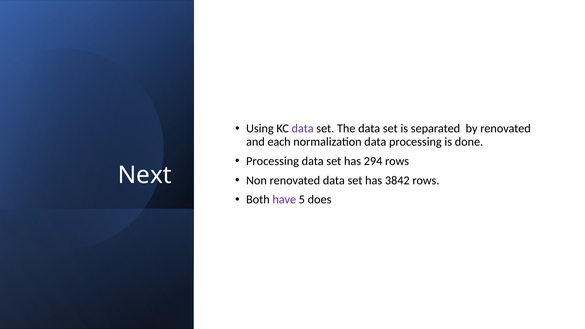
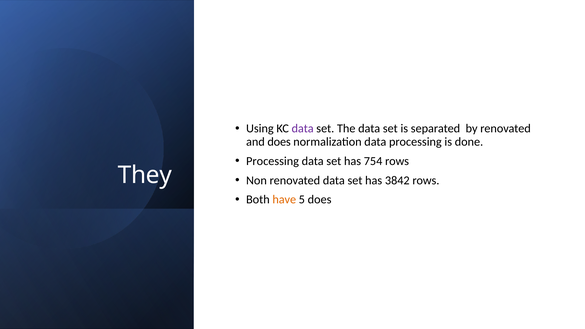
and each: each -> does (279, 142)
294: 294 -> 754 (373, 161)
Next: Next -> They (145, 175)
have colour: purple -> orange (284, 200)
